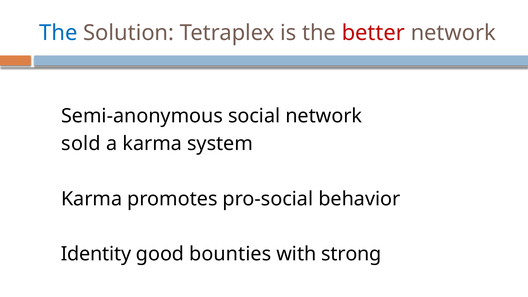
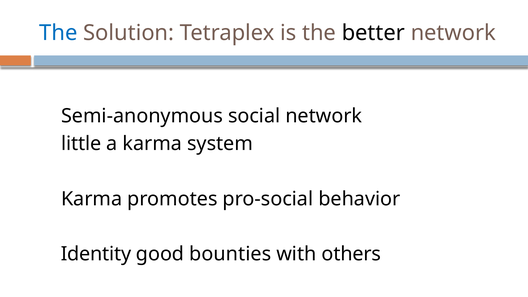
better colour: red -> black (373, 33)
sold: sold -> little (81, 144)
strong: strong -> others (351, 254)
